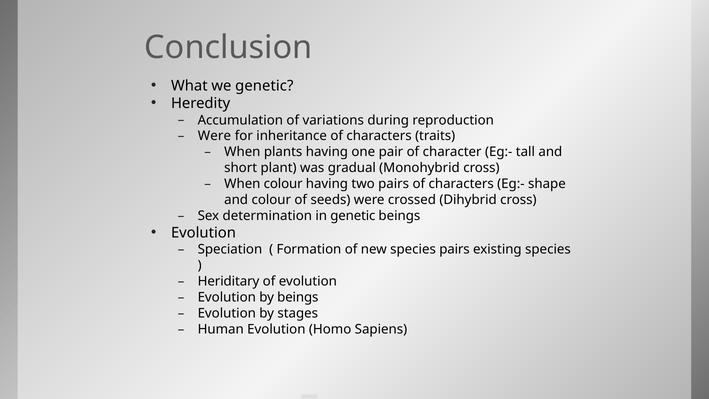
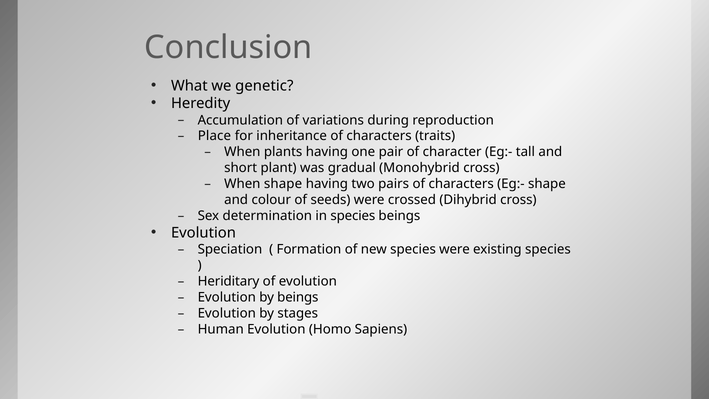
Were: Were -> Place (214, 136)
When colour: colour -> shape (283, 184)
in genetic: genetic -> species (353, 216)
species pairs: pairs -> were (454, 249)
